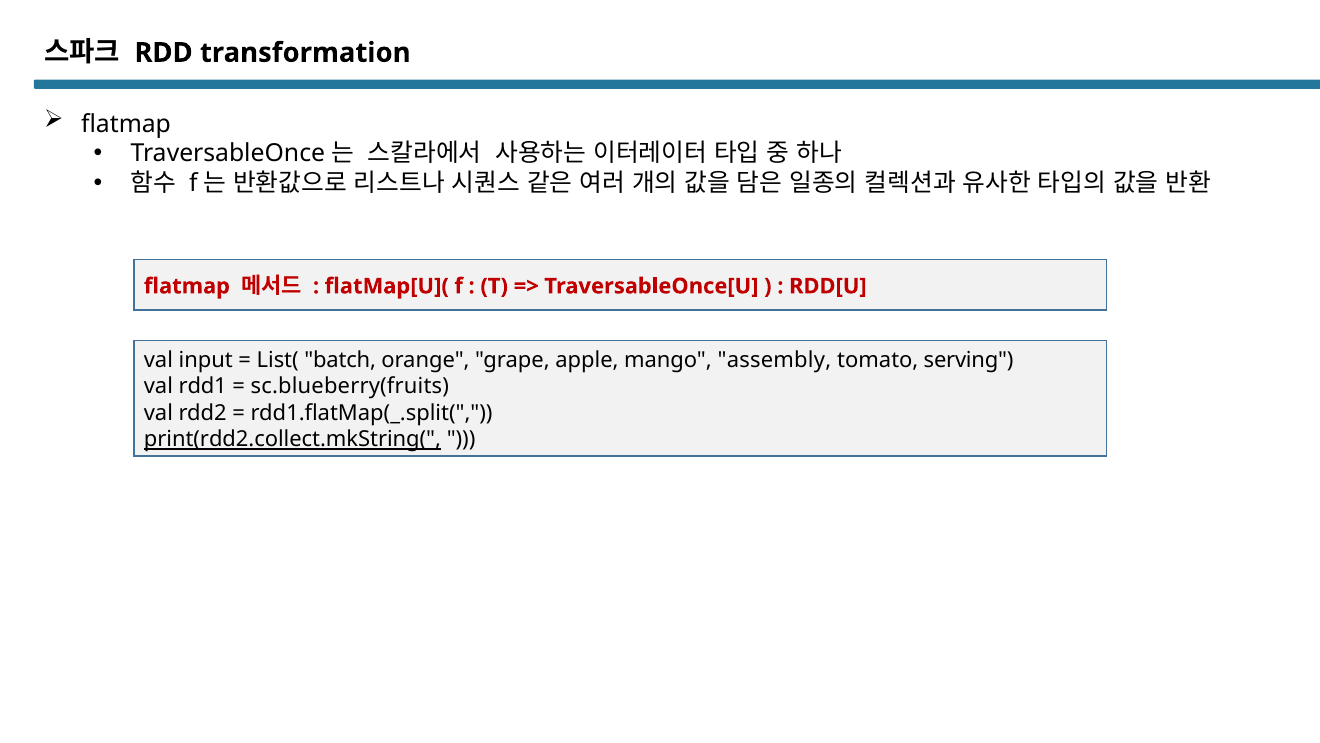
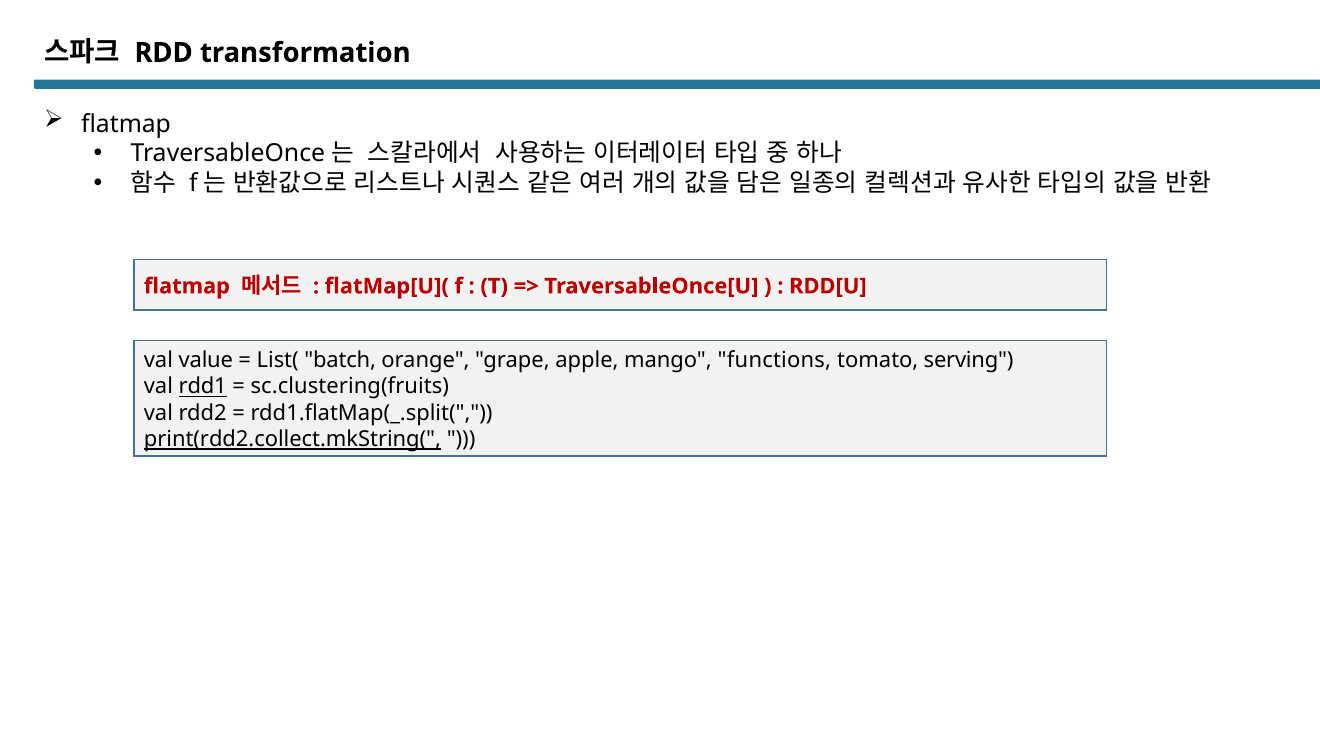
input: input -> value (206, 360)
assembly: assembly -> functions (774, 360)
rdd1 underline: none -> present (203, 386)
sc.blueberry(fruits: sc.blueberry(fruits -> sc.clustering(fruits (350, 386)
